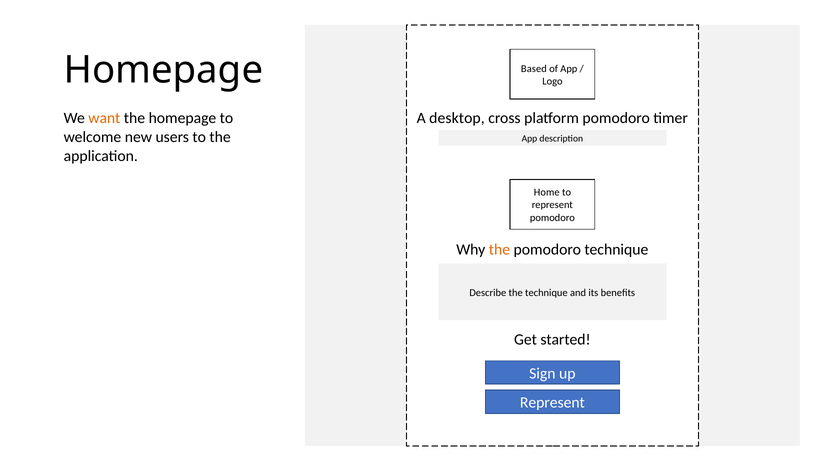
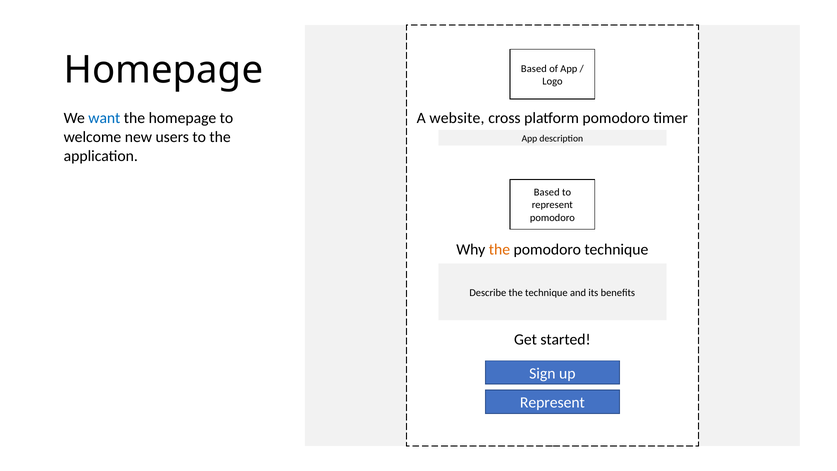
want colour: orange -> blue (104, 118)
desktop: desktop -> website (457, 118)
Home: Home -> Based (547, 192)
